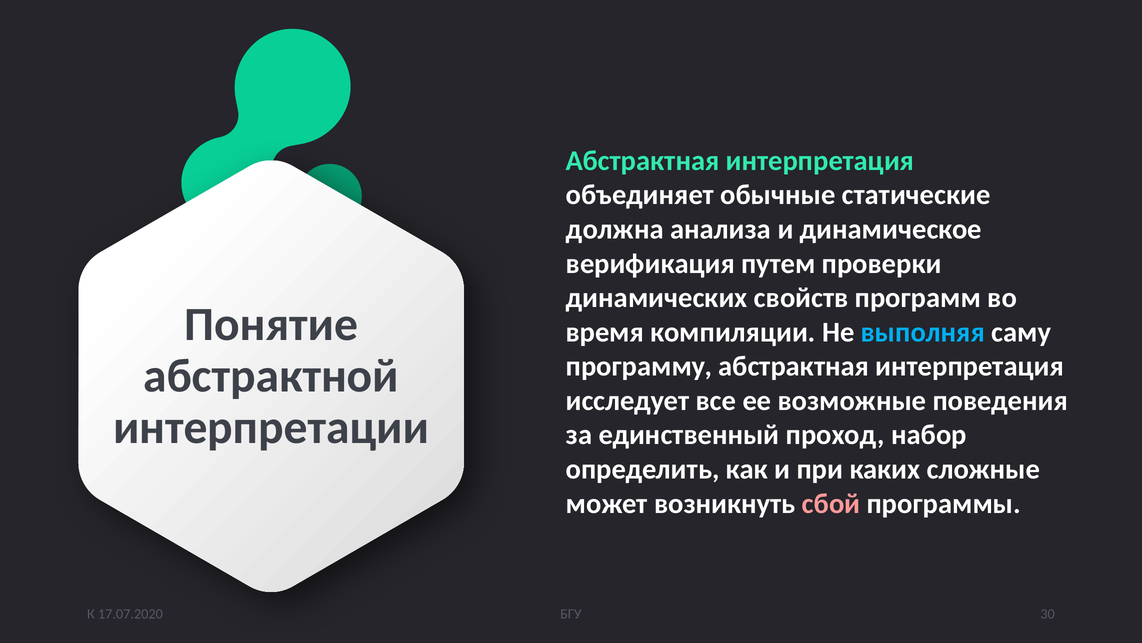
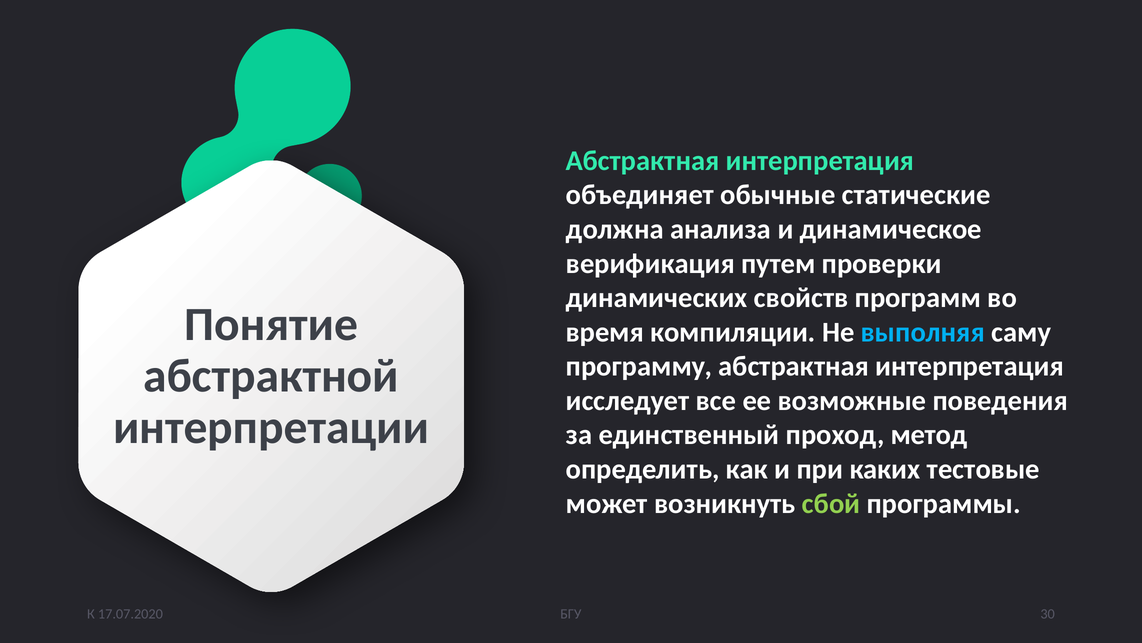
набор: набор -> метод (929, 435)
сложные: сложные -> тестовые (983, 469)
сбой colour: pink -> light green (831, 503)
